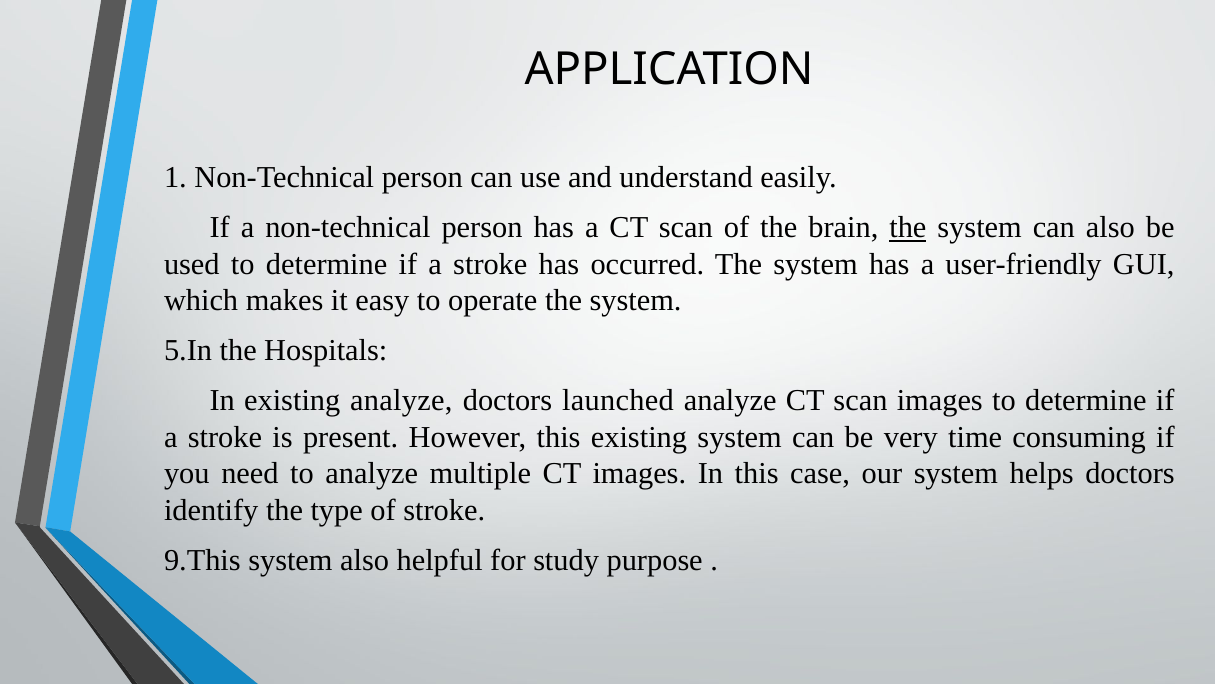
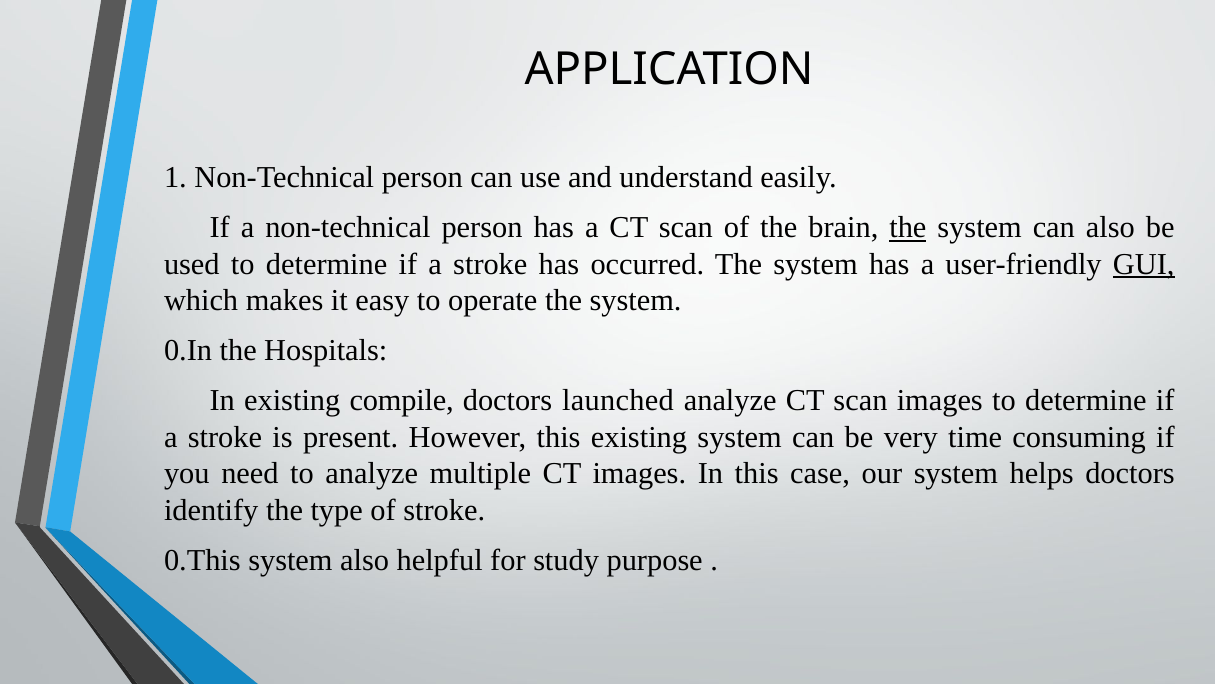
GUI underline: none -> present (1144, 264)
5.In: 5.In -> 0.In (188, 350)
existing analyze: analyze -> compile (402, 401)
9.This: 9.This -> 0.This (202, 560)
